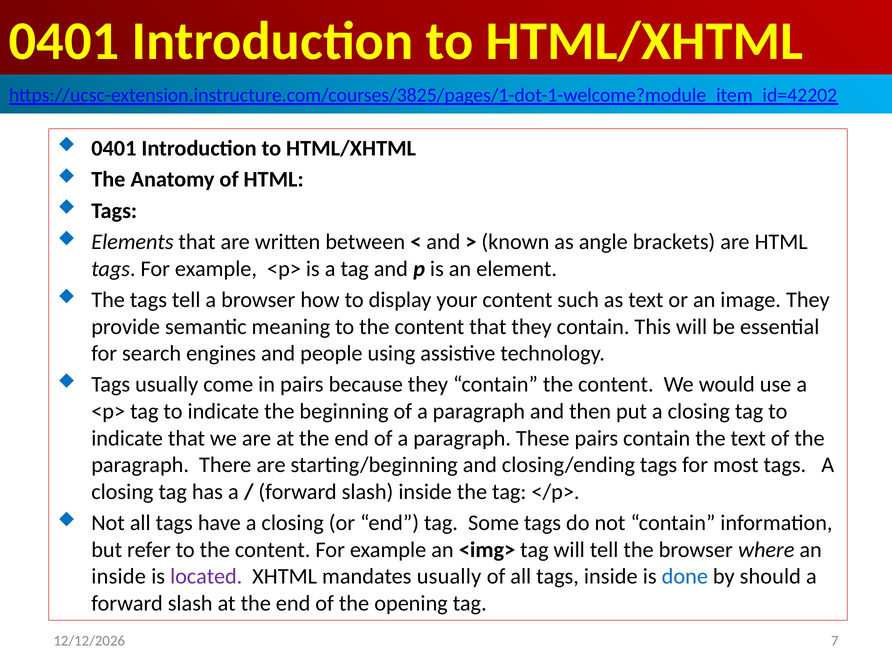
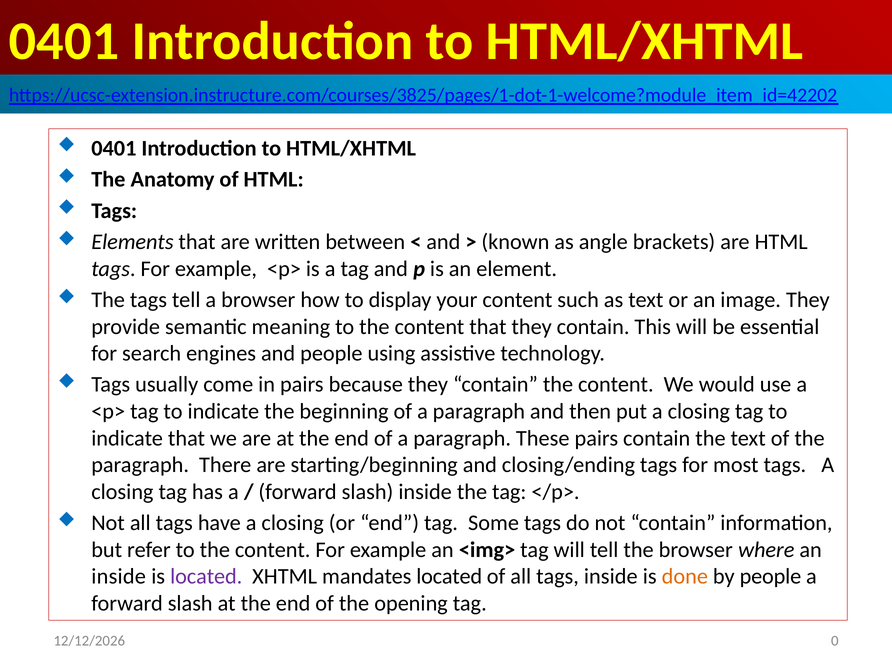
mandates usually: usually -> located (449, 576)
done colour: blue -> orange (685, 576)
by should: should -> people (770, 576)
7: 7 -> 0 (835, 641)
